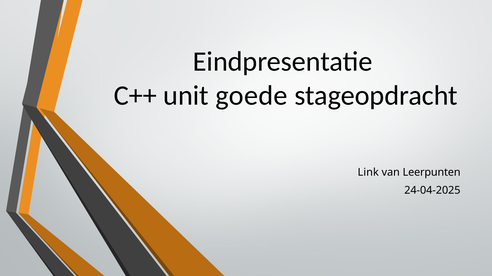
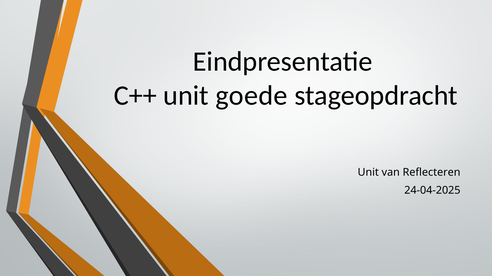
Link: Link -> Unit (368, 173)
Leerpunten: Leerpunten -> Reflecteren (432, 173)
